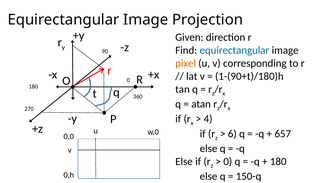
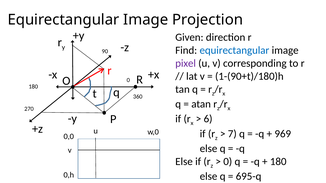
pixel colour: orange -> purple (186, 63)
4: 4 -> 6 (208, 119)
6: 6 -> 7 (232, 134)
657: 657 -> 969 (283, 134)
150-q: 150-q -> 695-q (249, 177)
